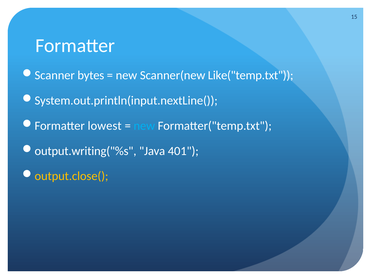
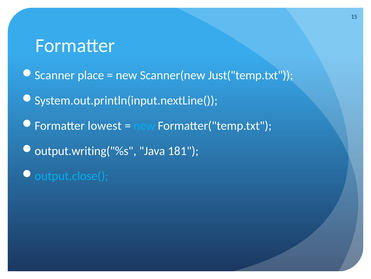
bytes: bytes -> place (91, 75)
Like("temp.txt: Like("temp.txt -> Just("temp.txt (251, 75)
401: 401 -> 181 (183, 151)
output.close( colour: yellow -> light blue (71, 176)
